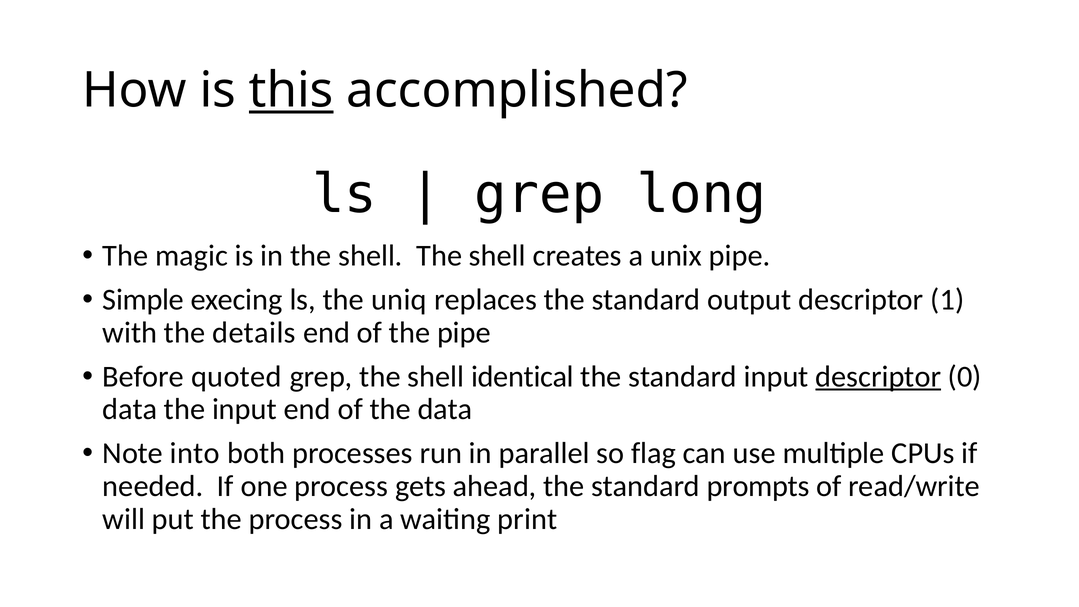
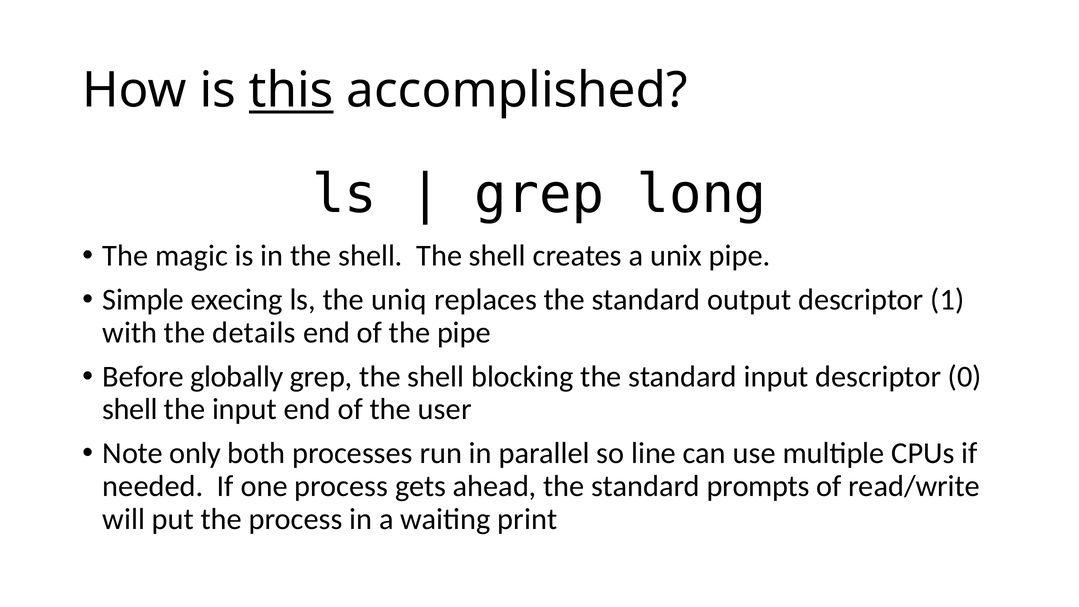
quoted: quoted -> globally (237, 377)
identical: identical -> blocking (522, 377)
descriptor underline: present -> none (878, 377)
data: data -> shell (130, 409)
the data: data -> user (445, 409)
into: into -> only (195, 453)
flag: flag -> line (654, 453)
